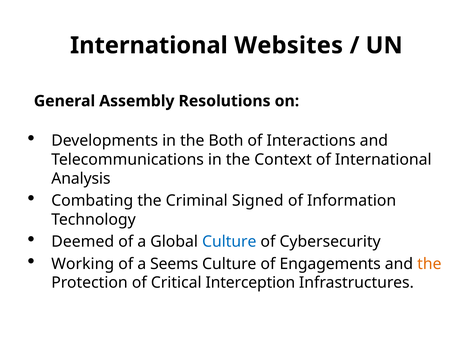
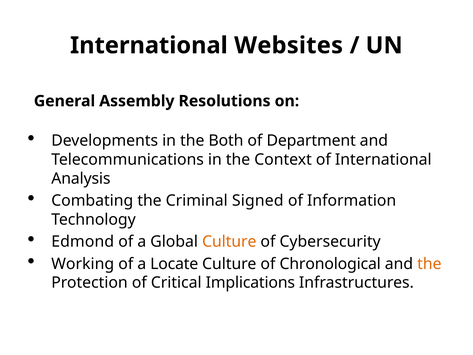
Interactions: Interactions -> Department (311, 141)
Deemed: Deemed -> Edmond (83, 242)
Culture colour: blue -> orange (229, 242)
Seems: Seems -> Locate (174, 264)
Engagements: Engagements -> Chronological (330, 264)
Interception: Interception -> Implications (250, 283)
